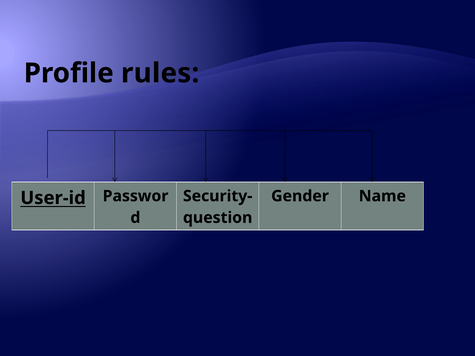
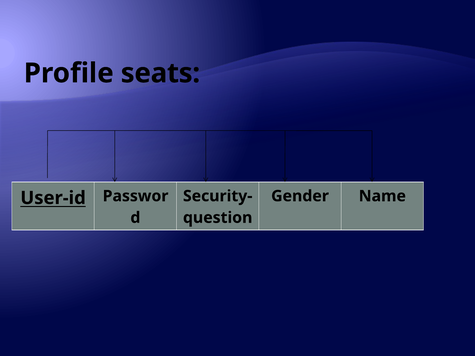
rules: rules -> seats (160, 73)
